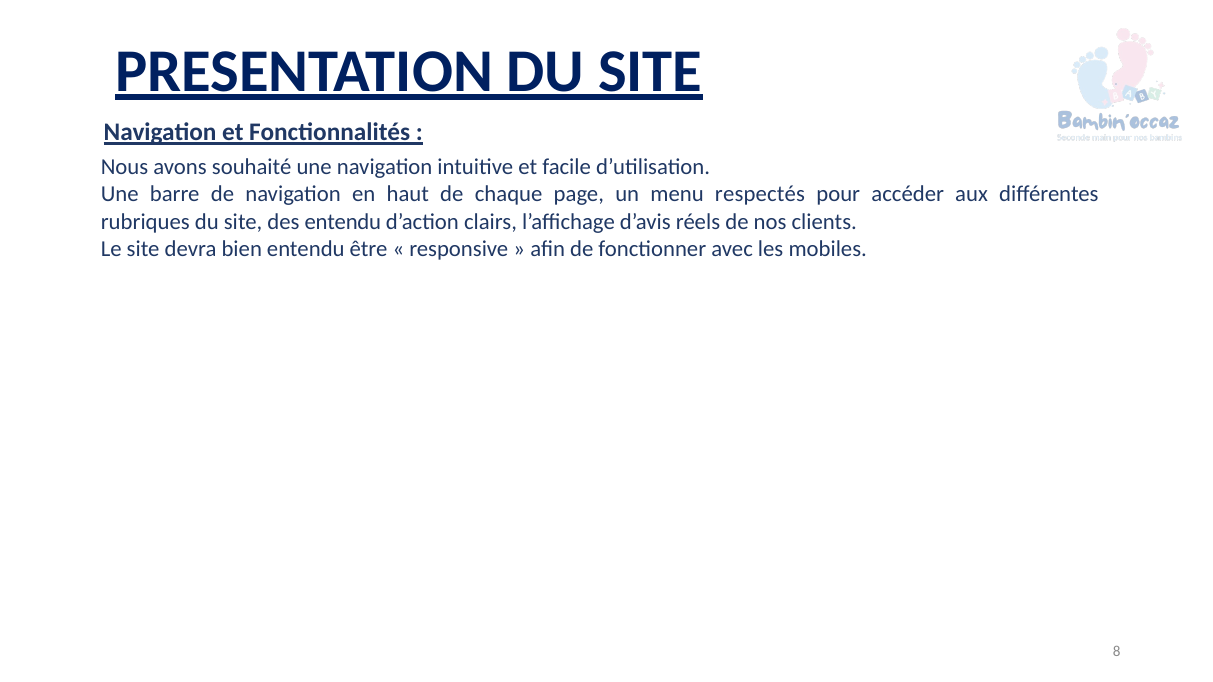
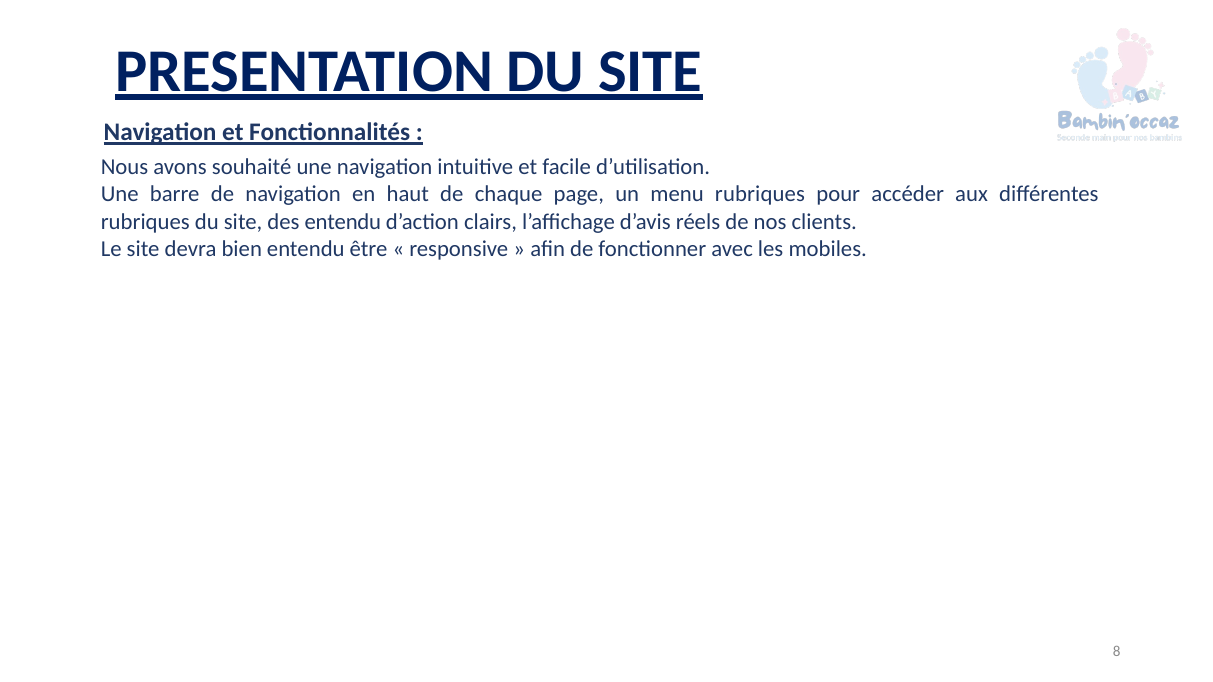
menu respectés: respectés -> rubriques (760, 194)
